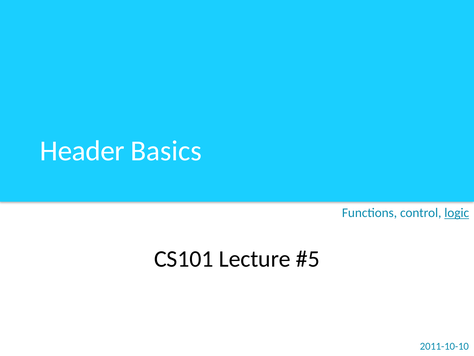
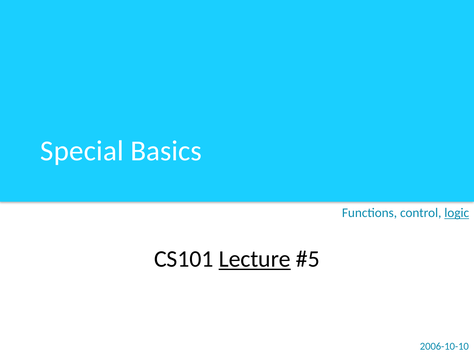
Header: Header -> Special (82, 151)
Lecture underline: none -> present (255, 259)
2011-10-10: 2011-10-10 -> 2006-10-10 (444, 346)
